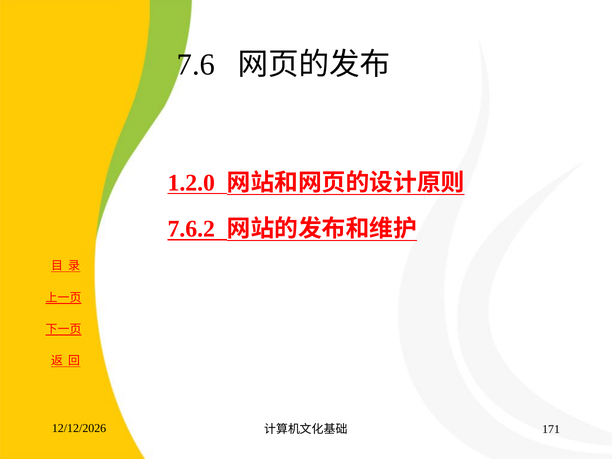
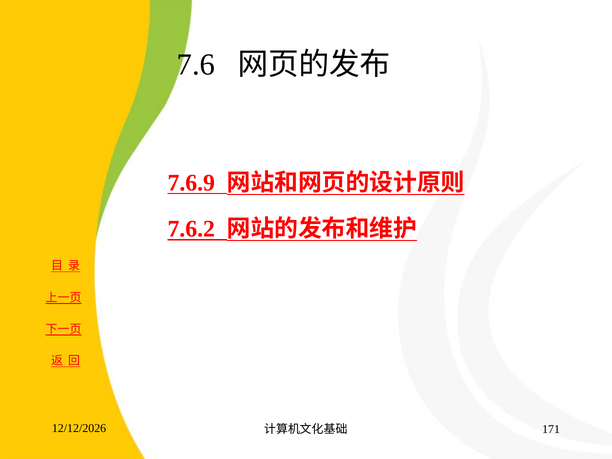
1.2.0: 1.2.0 -> 7.6.9 (191, 183)
